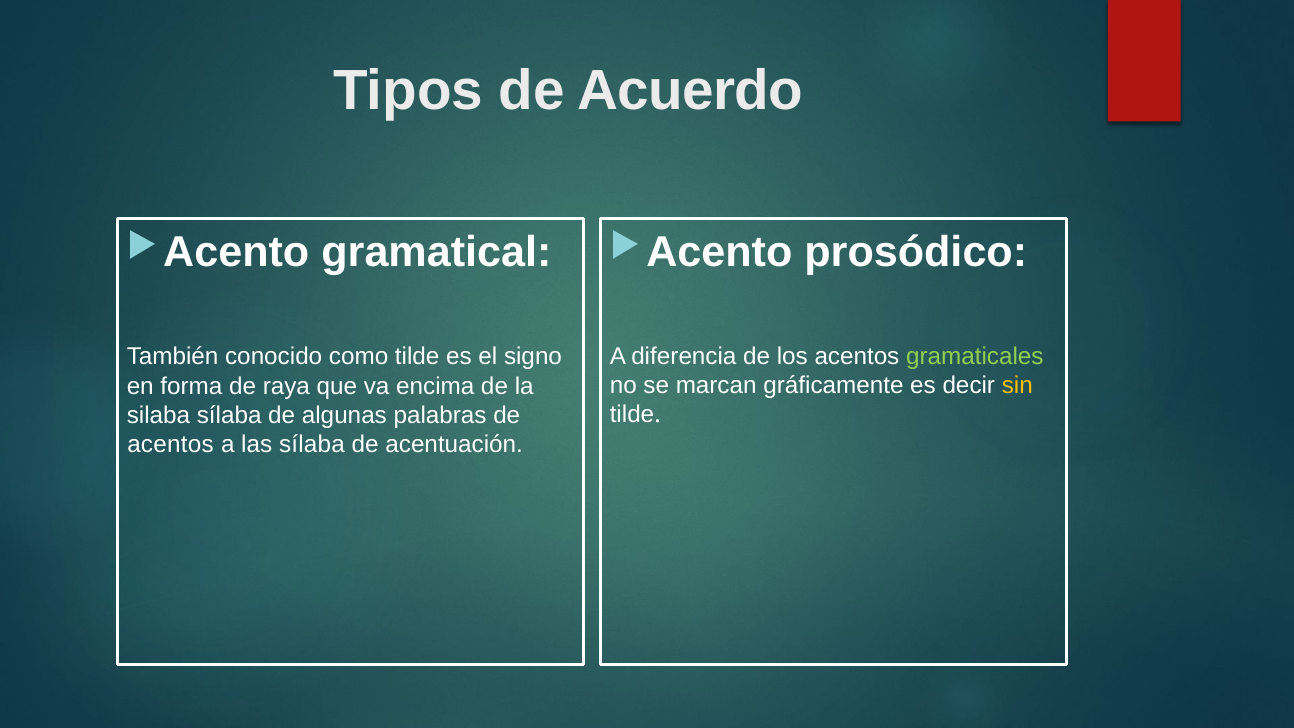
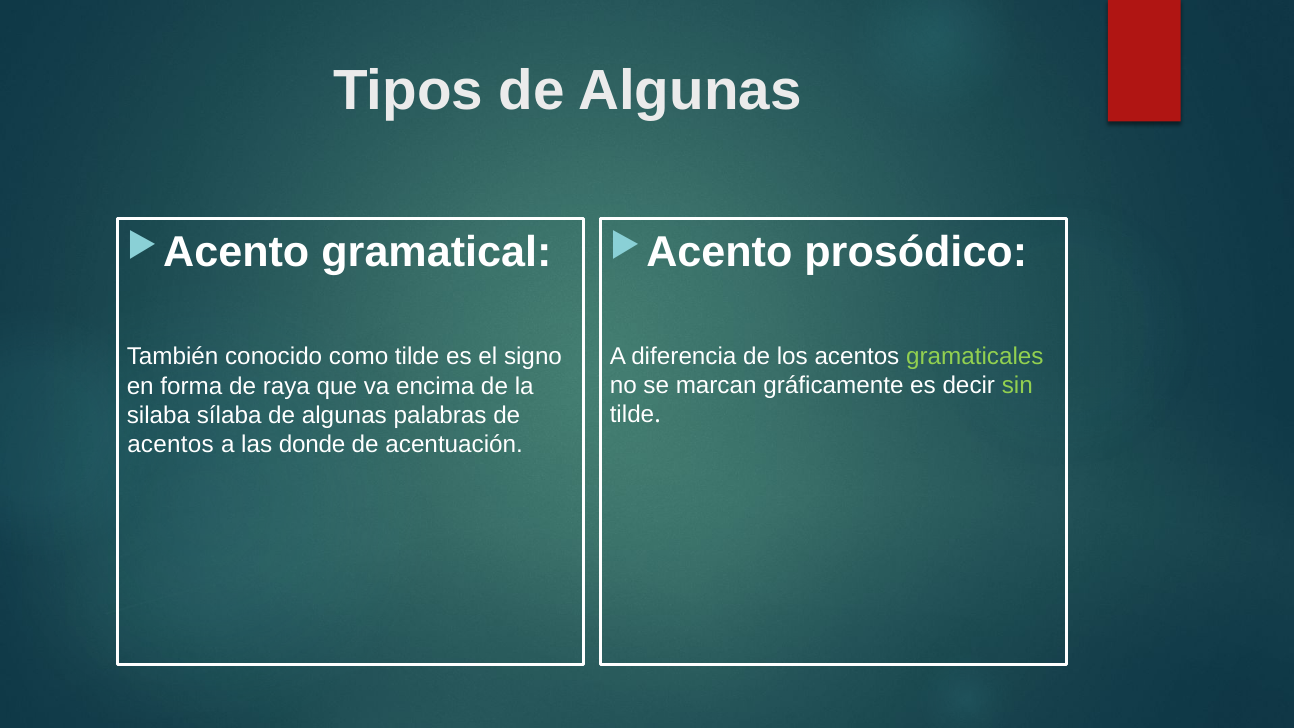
Tipos de Acuerdo: Acuerdo -> Algunas (690, 91)
sin colour: yellow -> light green (1017, 385)
las sílaba: sílaba -> donde (312, 444)
